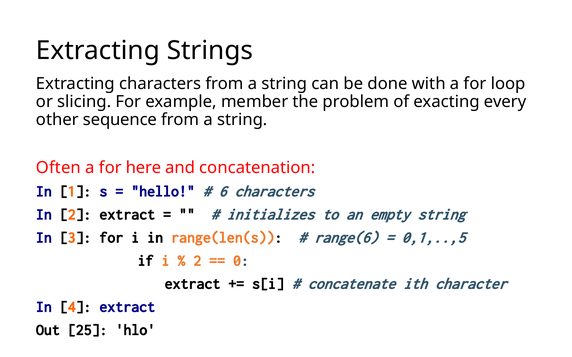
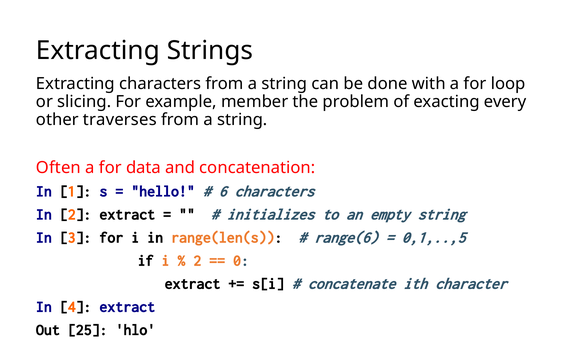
sequence: sequence -> traverses (120, 120)
here: here -> data (143, 168)
